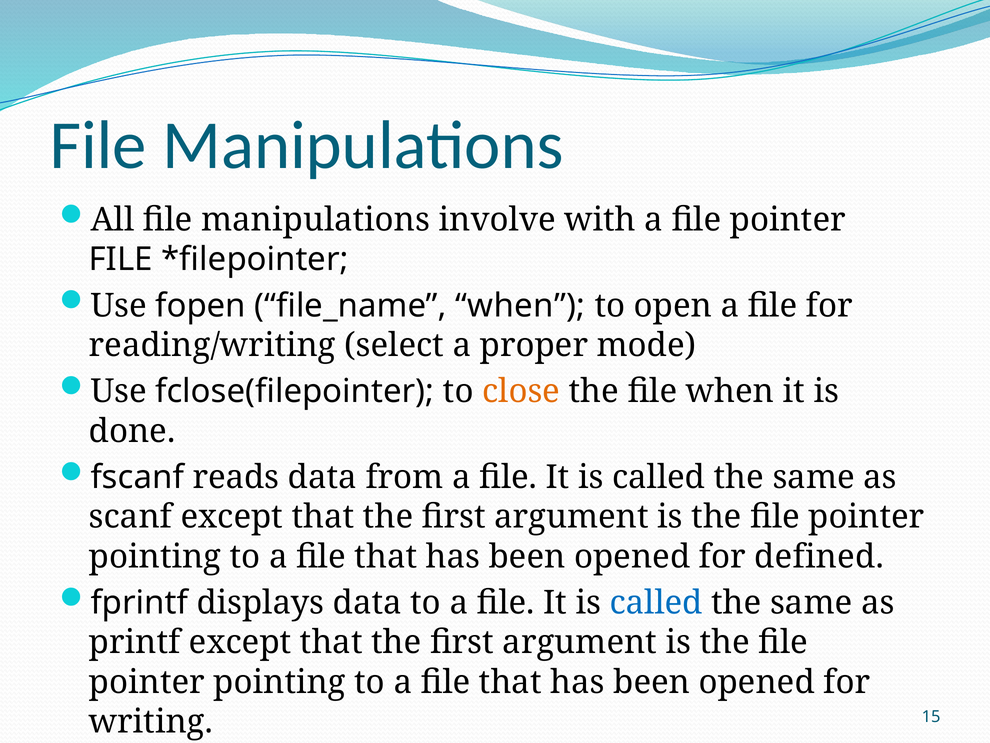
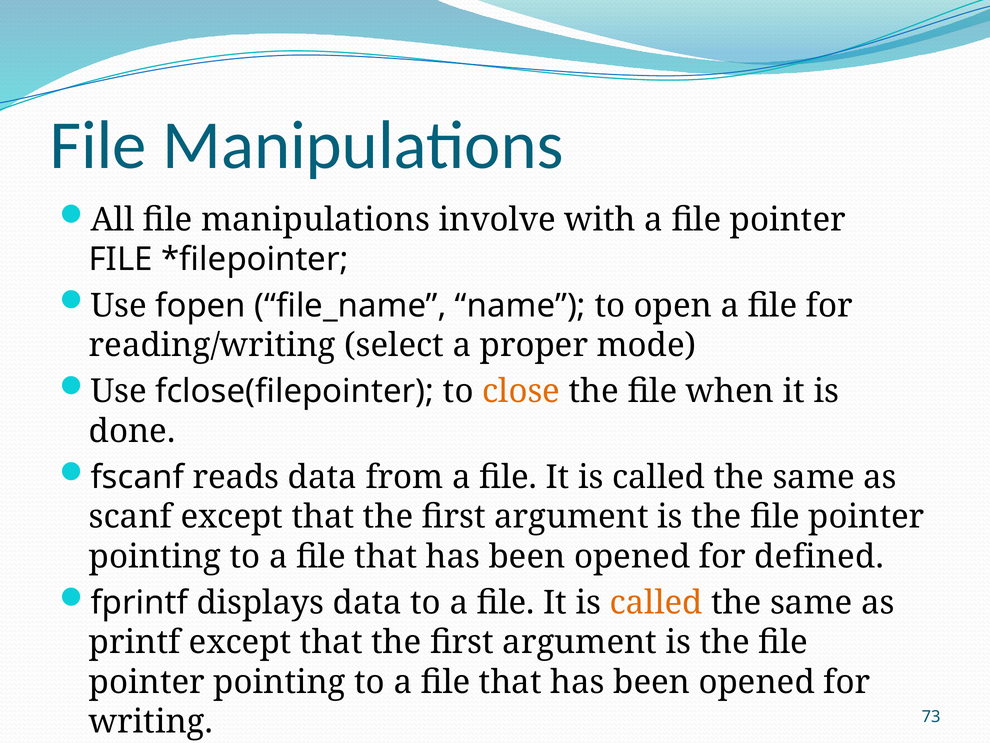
file_name when: when -> name (520, 306)
called colour: blue -> orange (656, 602)
15: 15 -> 73 (931, 716)
